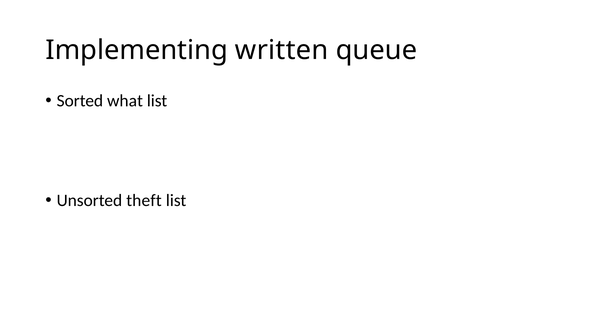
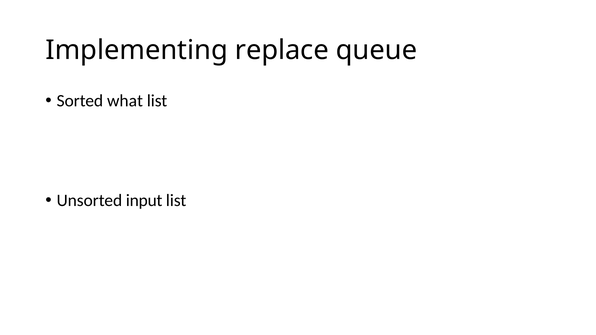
written: written -> replace (282, 50)
theft: theft -> input (144, 201)
